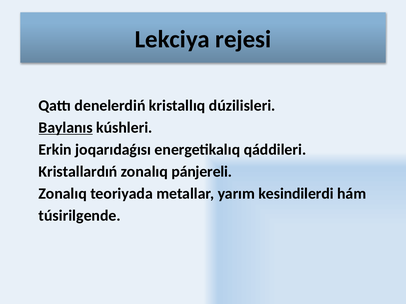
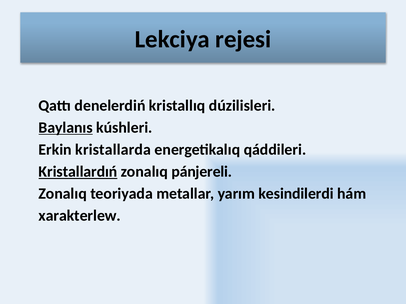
joqarıdaǵısı: joqarıdaǵısı -> kristallarda (113, 150)
Kristallardıń underline: none -> present (78, 172)
túsirilgende: túsirilgende -> xarakterlew (80, 216)
